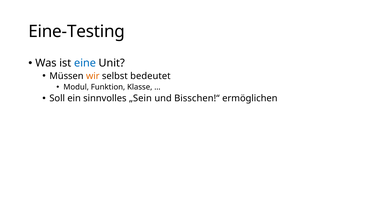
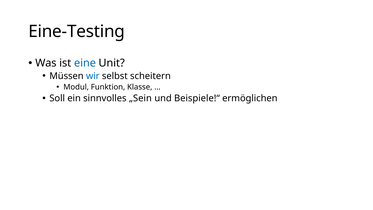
wir colour: orange -> blue (93, 76)
bedeutet: bedeutet -> scheitern (150, 76)
Bisschen!“: Bisschen!“ -> Beispiele!“ (197, 98)
